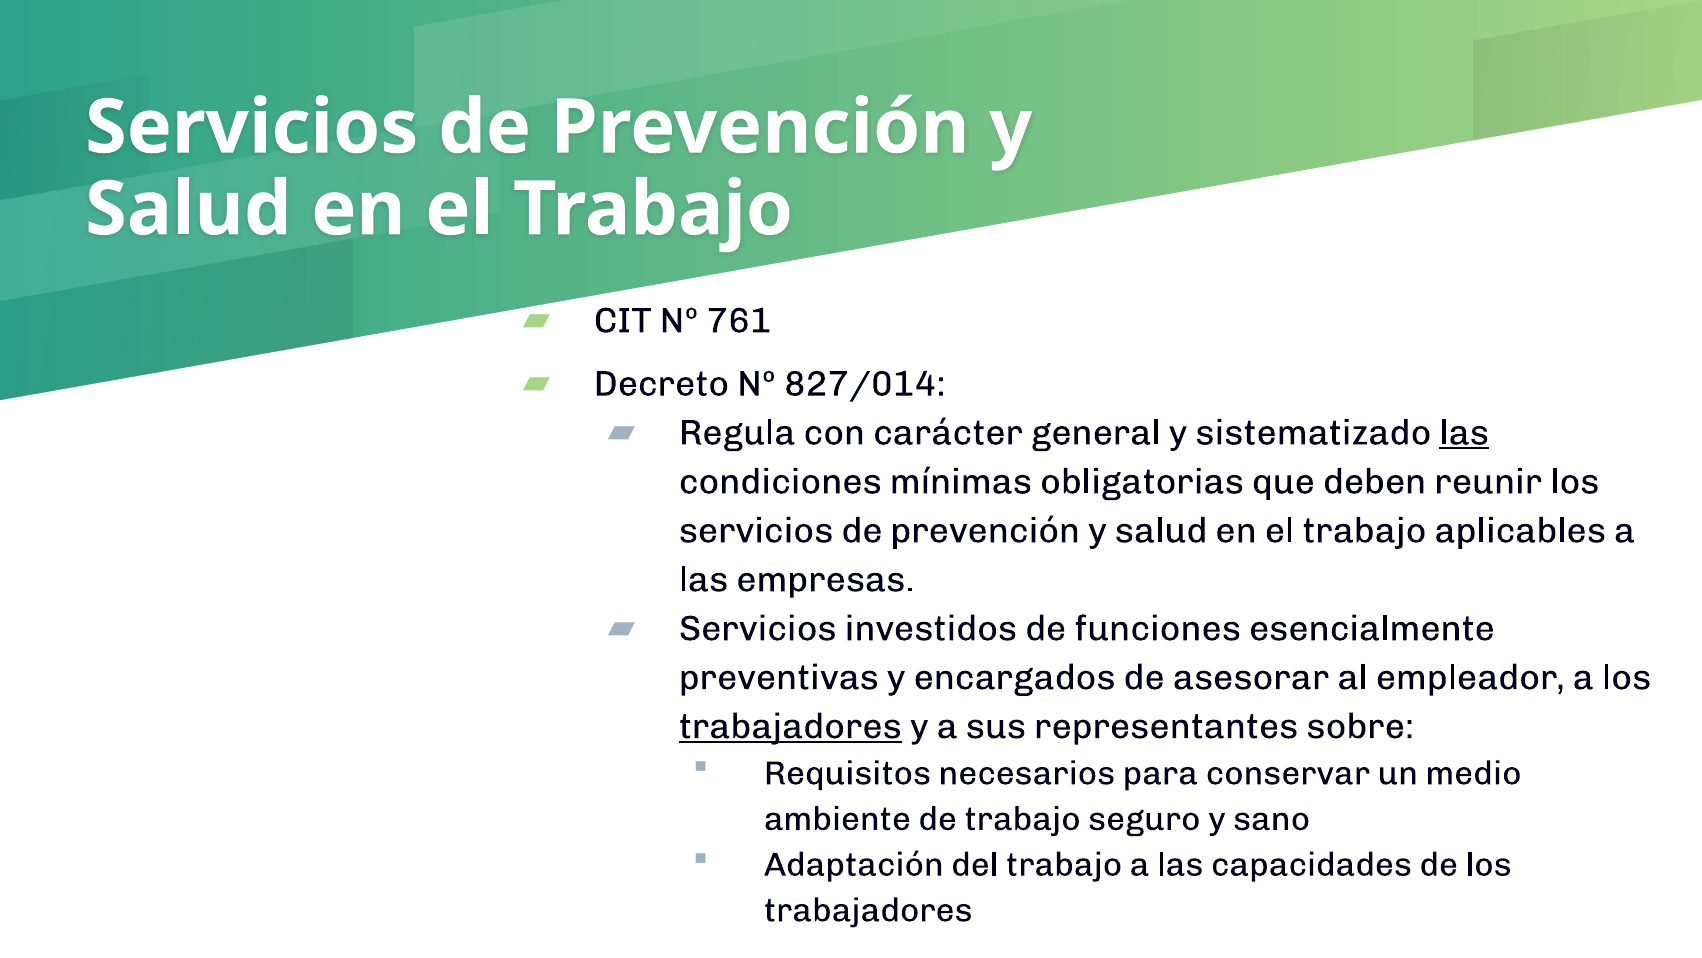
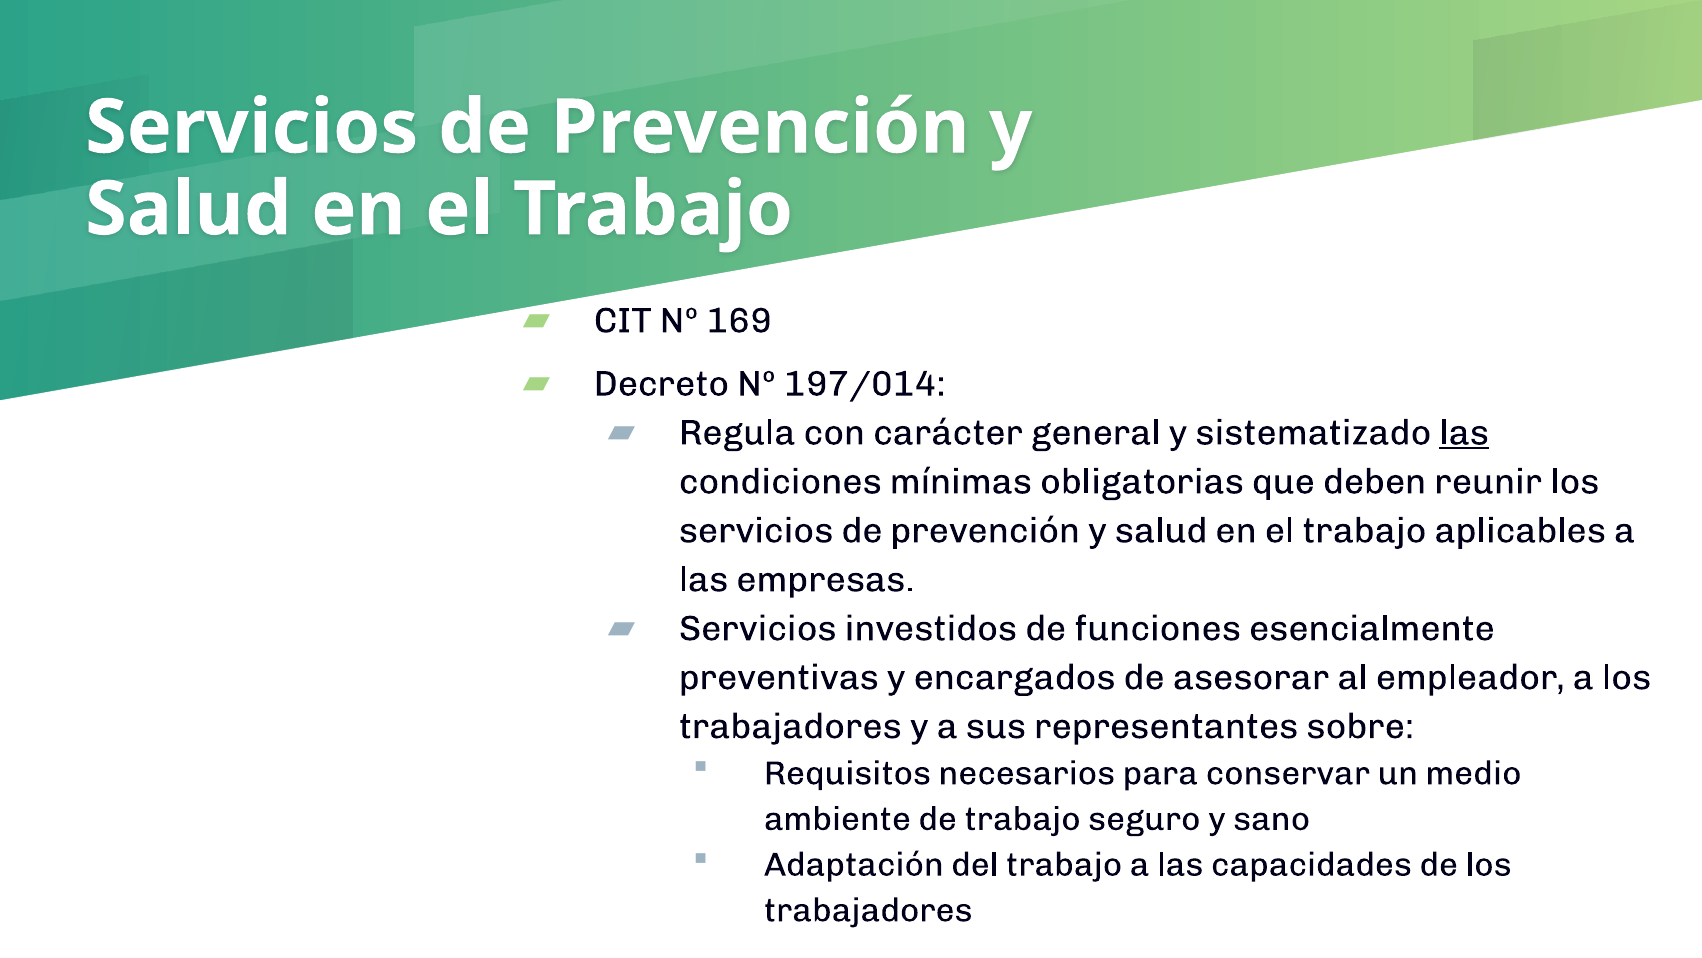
761: 761 -> 169 (739, 320)
827/014: 827/014 -> 197/014 (865, 384)
trabajadores underline: present -> none (790, 726)
